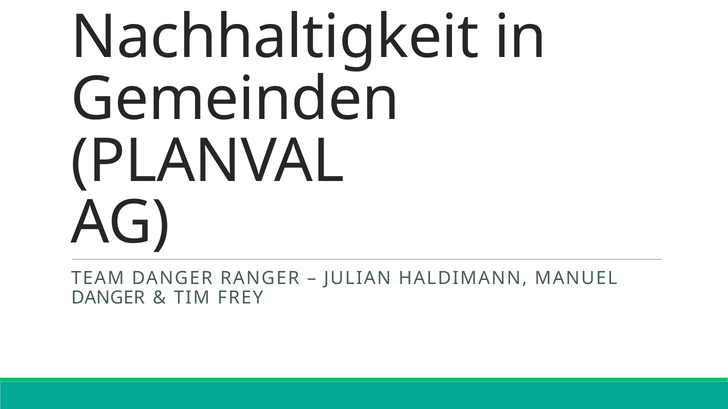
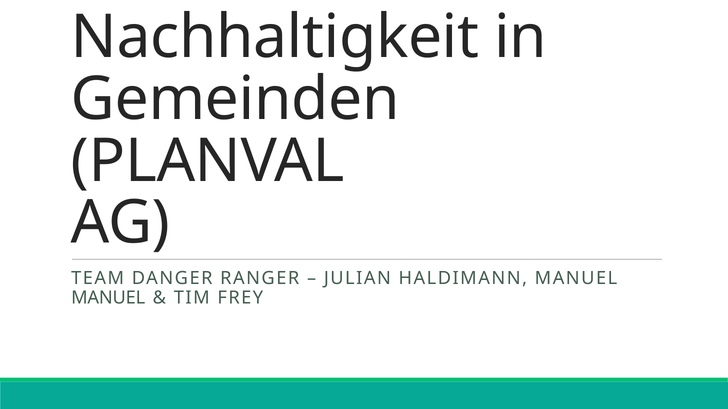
DANGER: DANGER -> MANUEL (108, 298)
